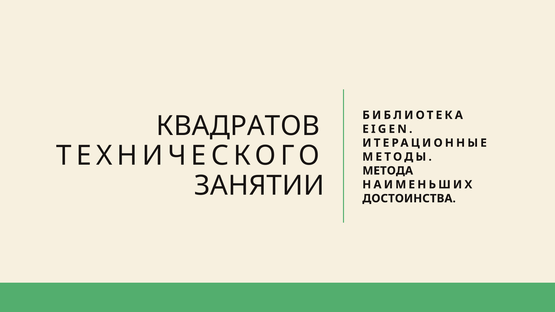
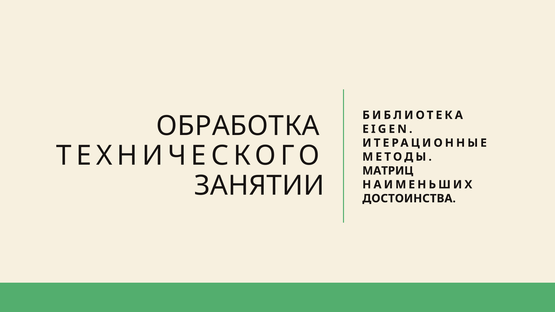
КВАДРАТОВ: КВАДРАТОВ -> ОБРАБОТКА (238, 126)
МЕТОДА: МЕТОДА -> МАТРИЦ (388, 171)
